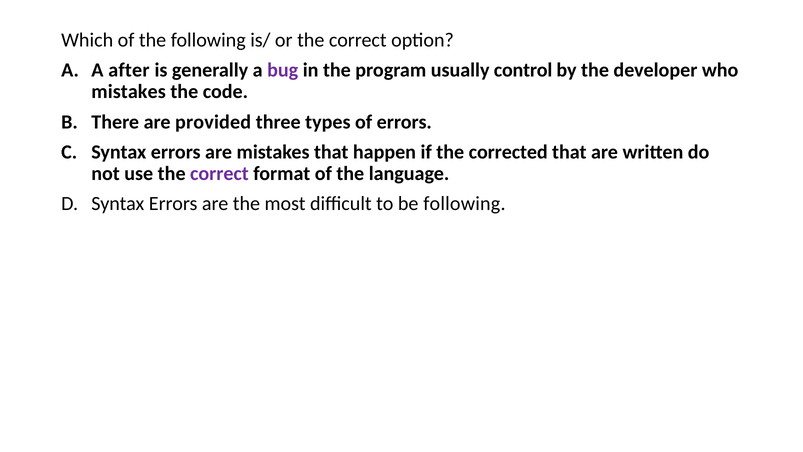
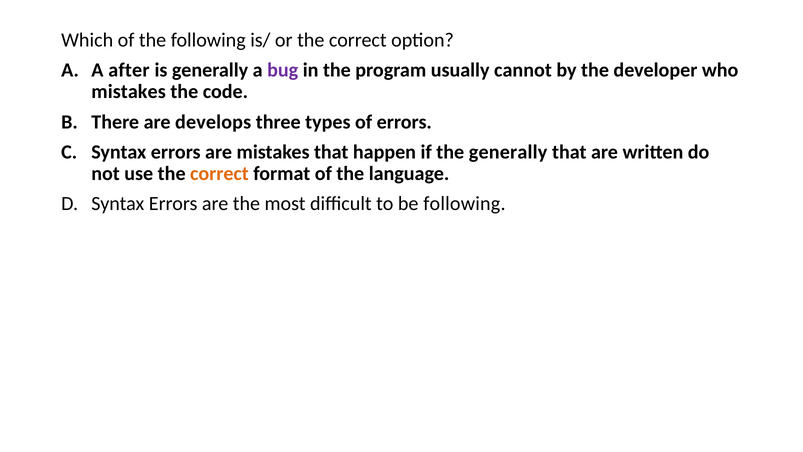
control: control -> cannot (523, 70)
provided: provided -> develops (213, 122)
the corrected: corrected -> generally (508, 152)
correct colour: purple -> orange (219, 174)
